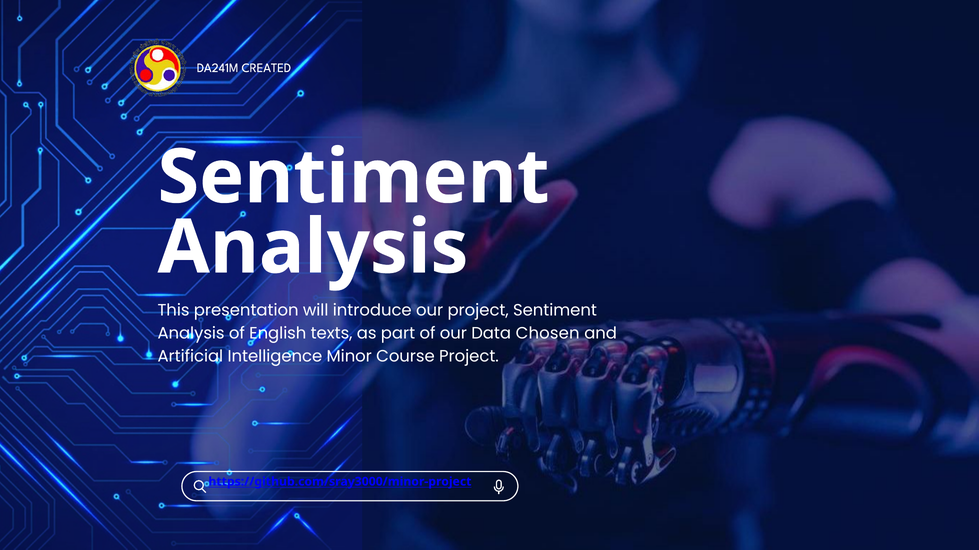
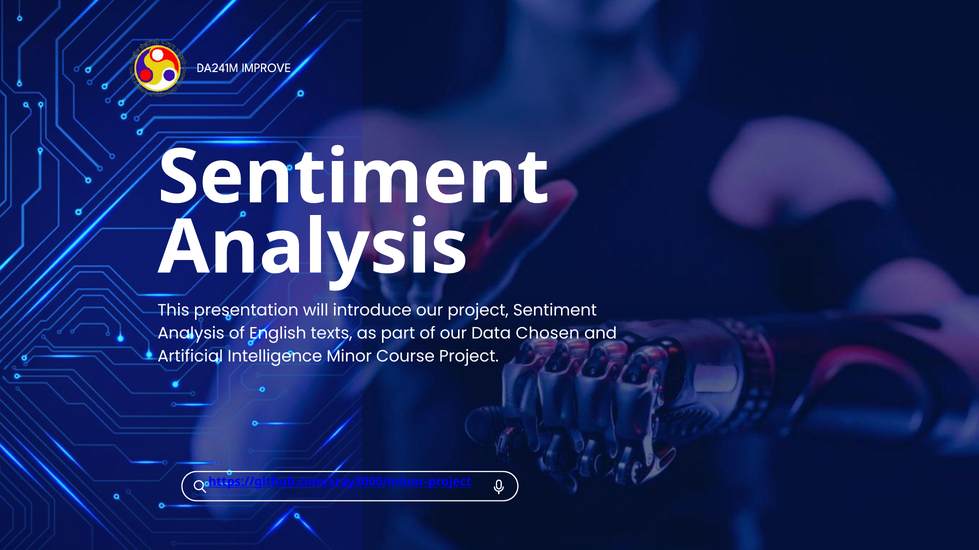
CREATED: CREATED -> IMPROVE (266, 68)
